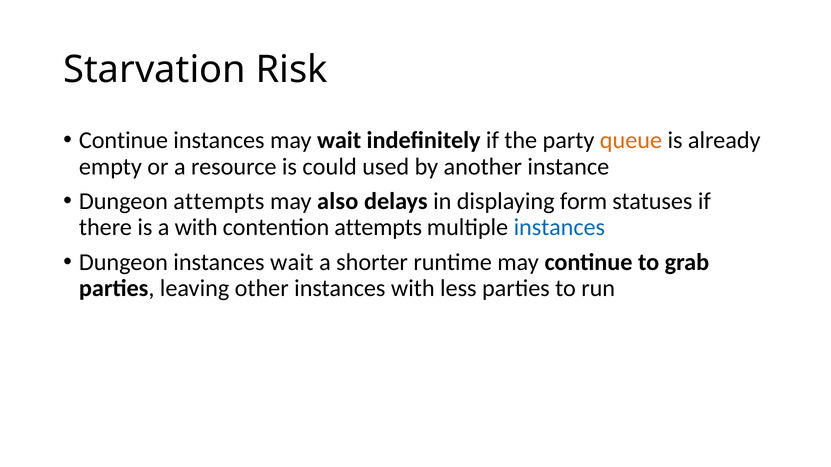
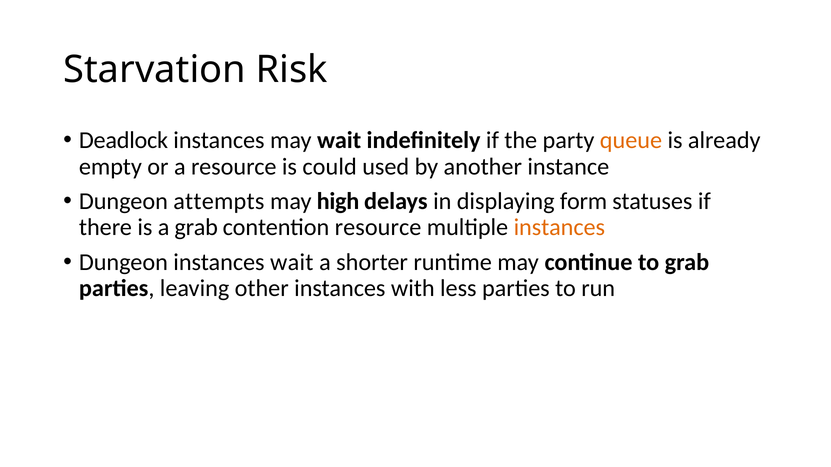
Continue: Continue -> Deadlock (124, 140)
also: also -> high (338, 202)
a with: with -> grab (196, 228)
contention attempts: attempts -> resource (378, 228)
instances colour: blue -> orange (559, 228)
